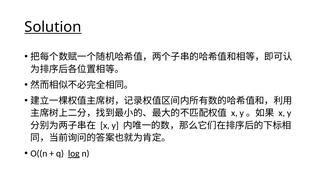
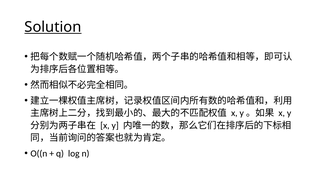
log underline: present -> none (74, 153)
